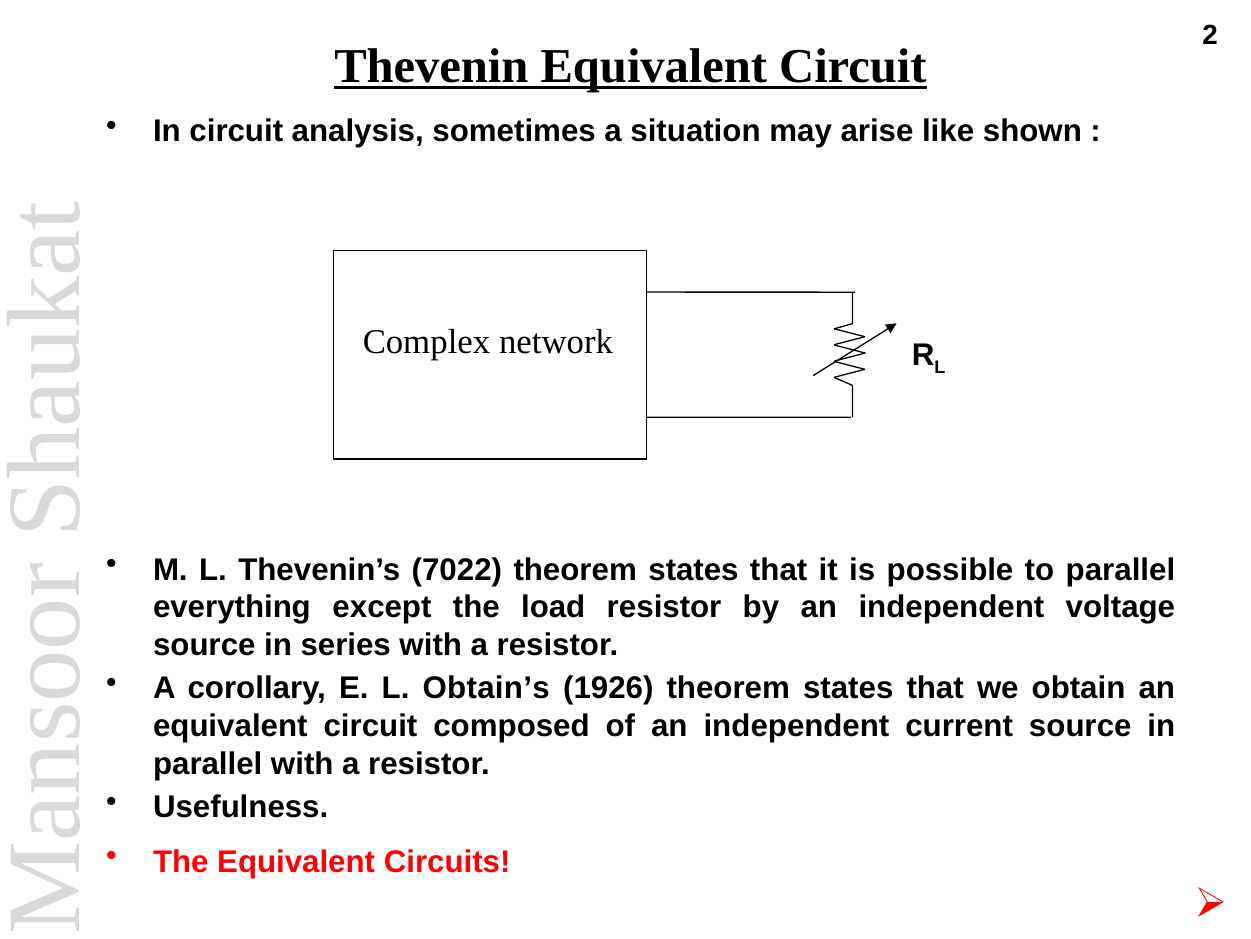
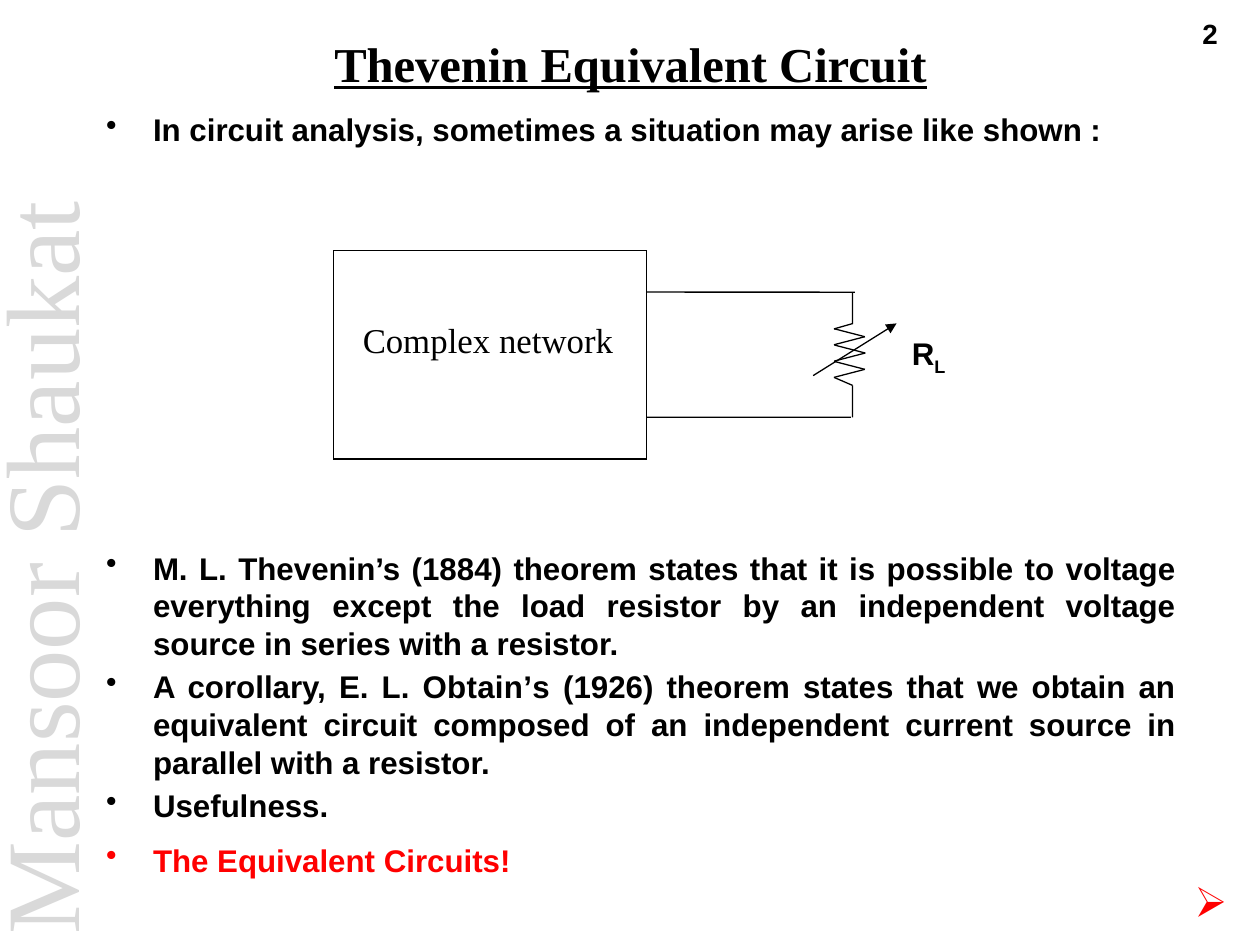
7022: 7022 -> 1884 (457, 569)
to parallel: parallel -> voltage (1120, 569)
